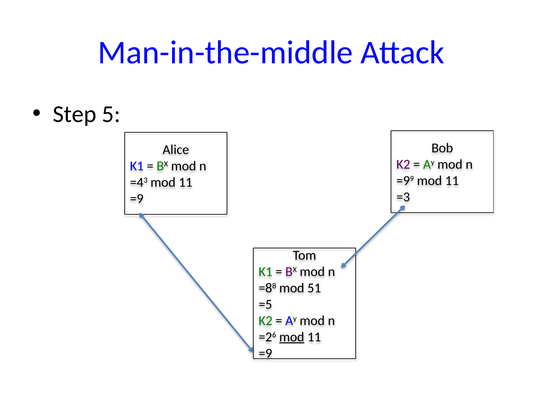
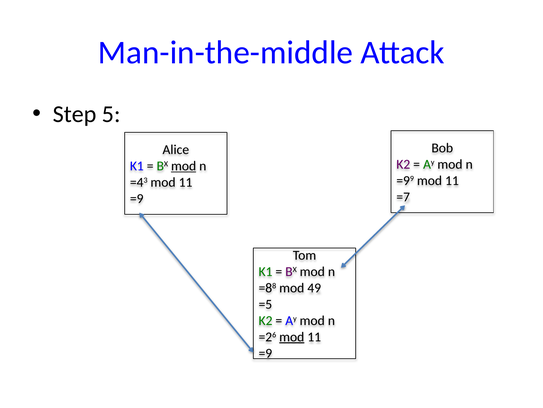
mod underline: none -> present (184, 166)
=3: =3 -> =7 (403, 197)
51: 51 -> 49 (314, 287)
